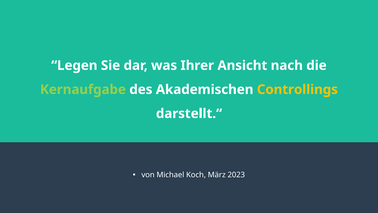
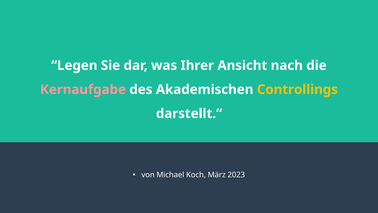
Kernaufgabe colour: light green -> pink (83, 89)
